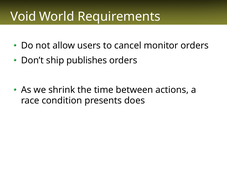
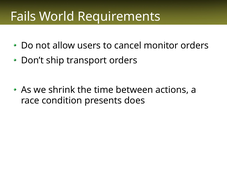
Void: Void -> Fails (23, 16)
publishes: publishes -> transport (87, 60)
